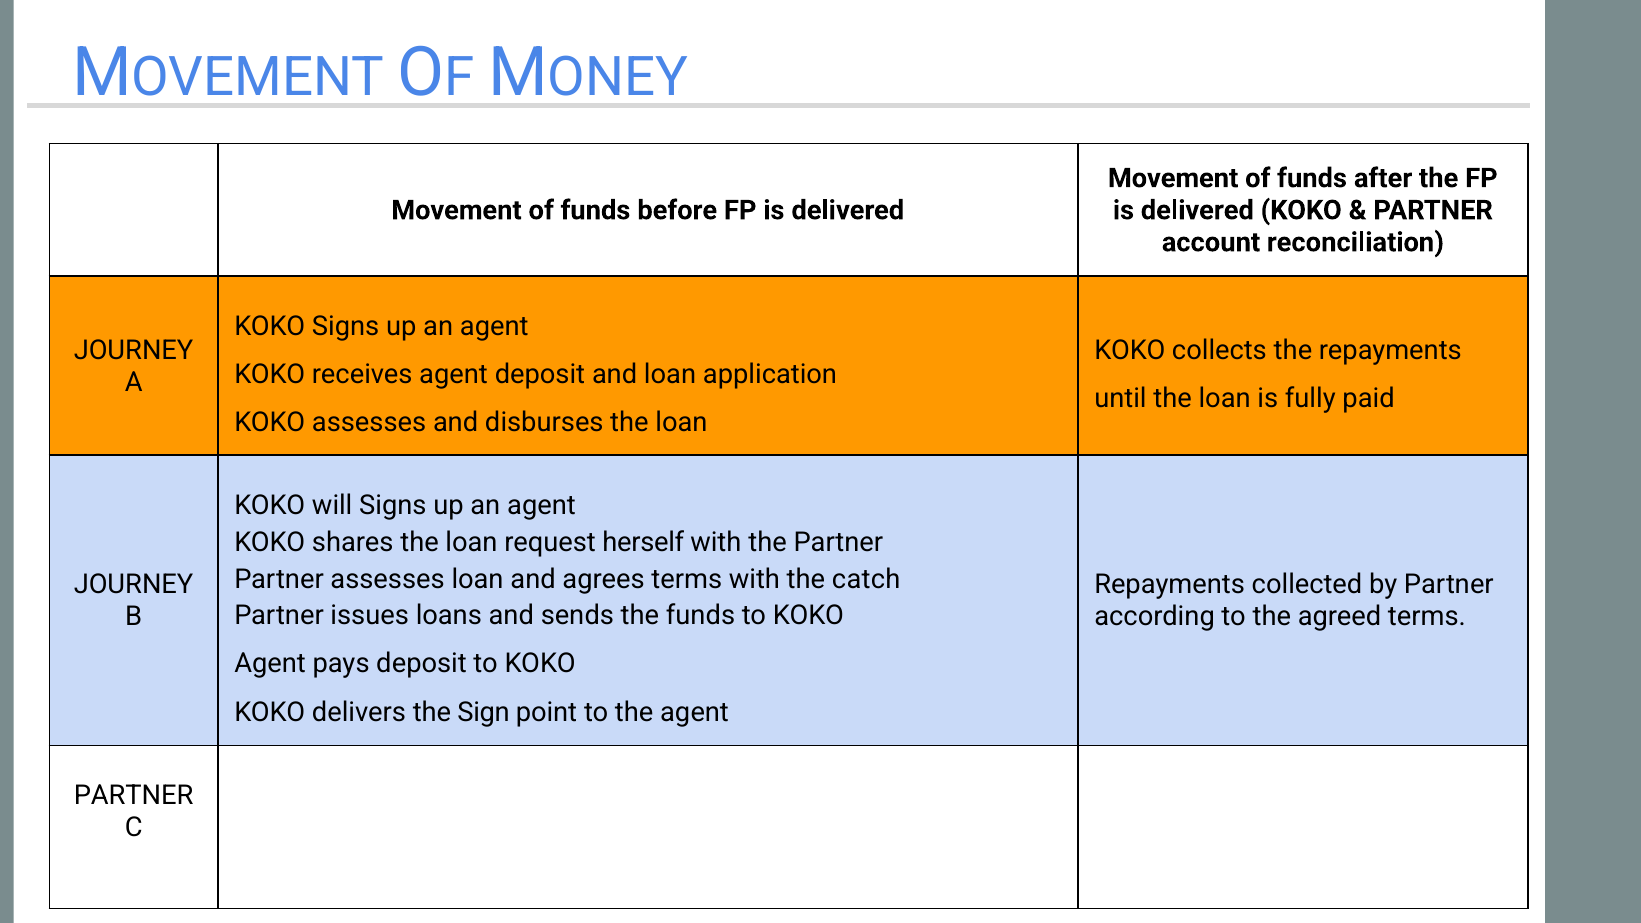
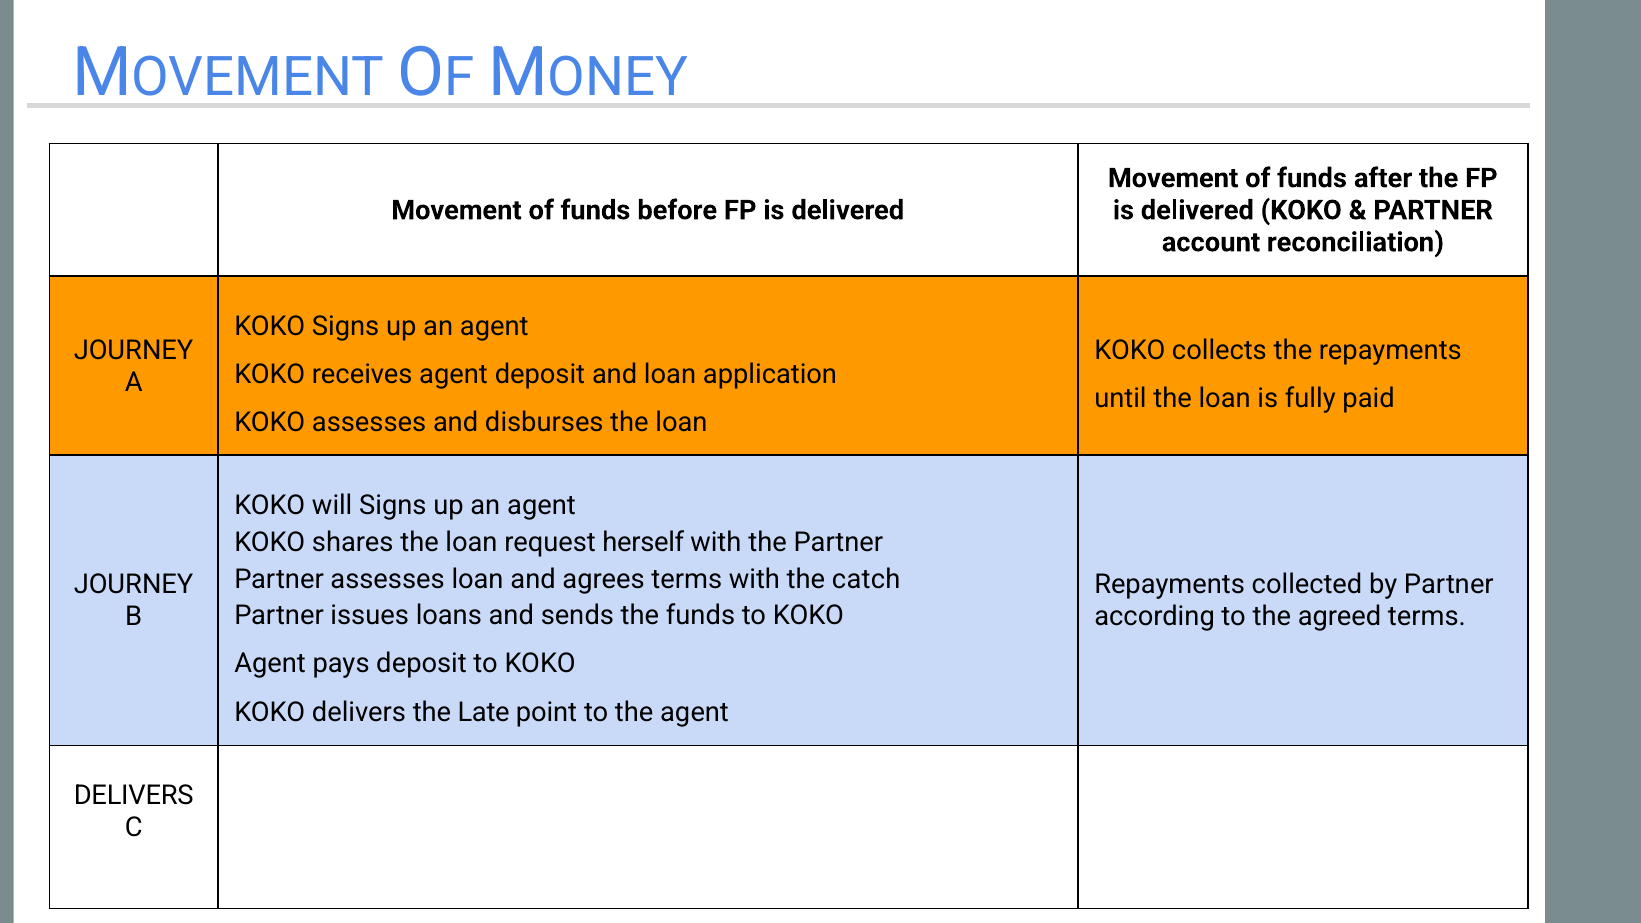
Sign: Sign -> Late (484, 712)
PARTNER: PARTNER -> DELIVERS (134, 795)
